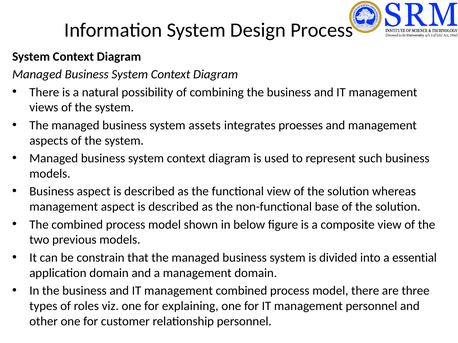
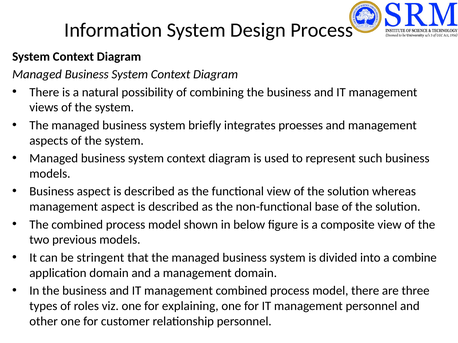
assets: assets -> briefly (205, 125)
constrain: constrain -> stringent (100, 258)
essential: essential -> combine (415, 258)
